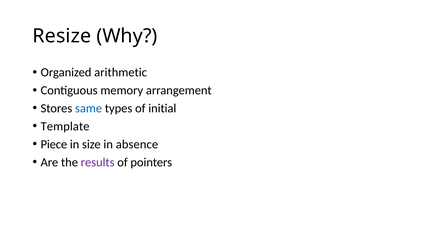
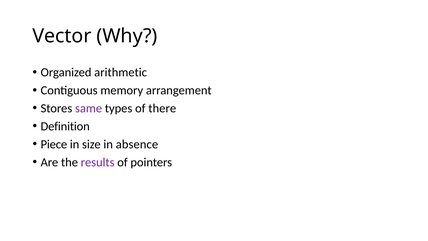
Resize: Resize -> Vector (62, 36)
same colour: blue -> purple (89, 108)
initial: initial -> there (162, 108)
Template: Template -> Definition (65, 126)
